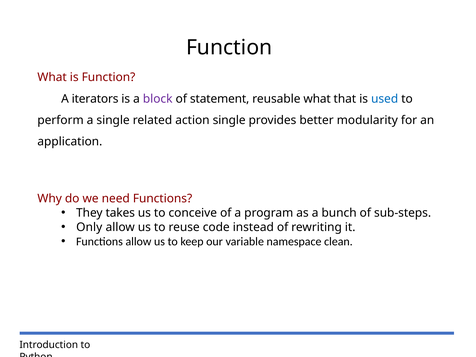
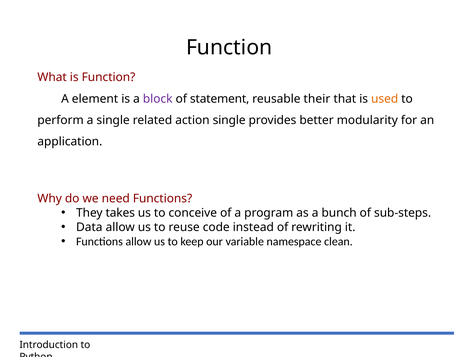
iterators: iterators -> element (95, 99)
reusable what: what -> their (317, 99)
used colour: blue -> orange (385, 99)
Only: Only -> Data (89, 227)
